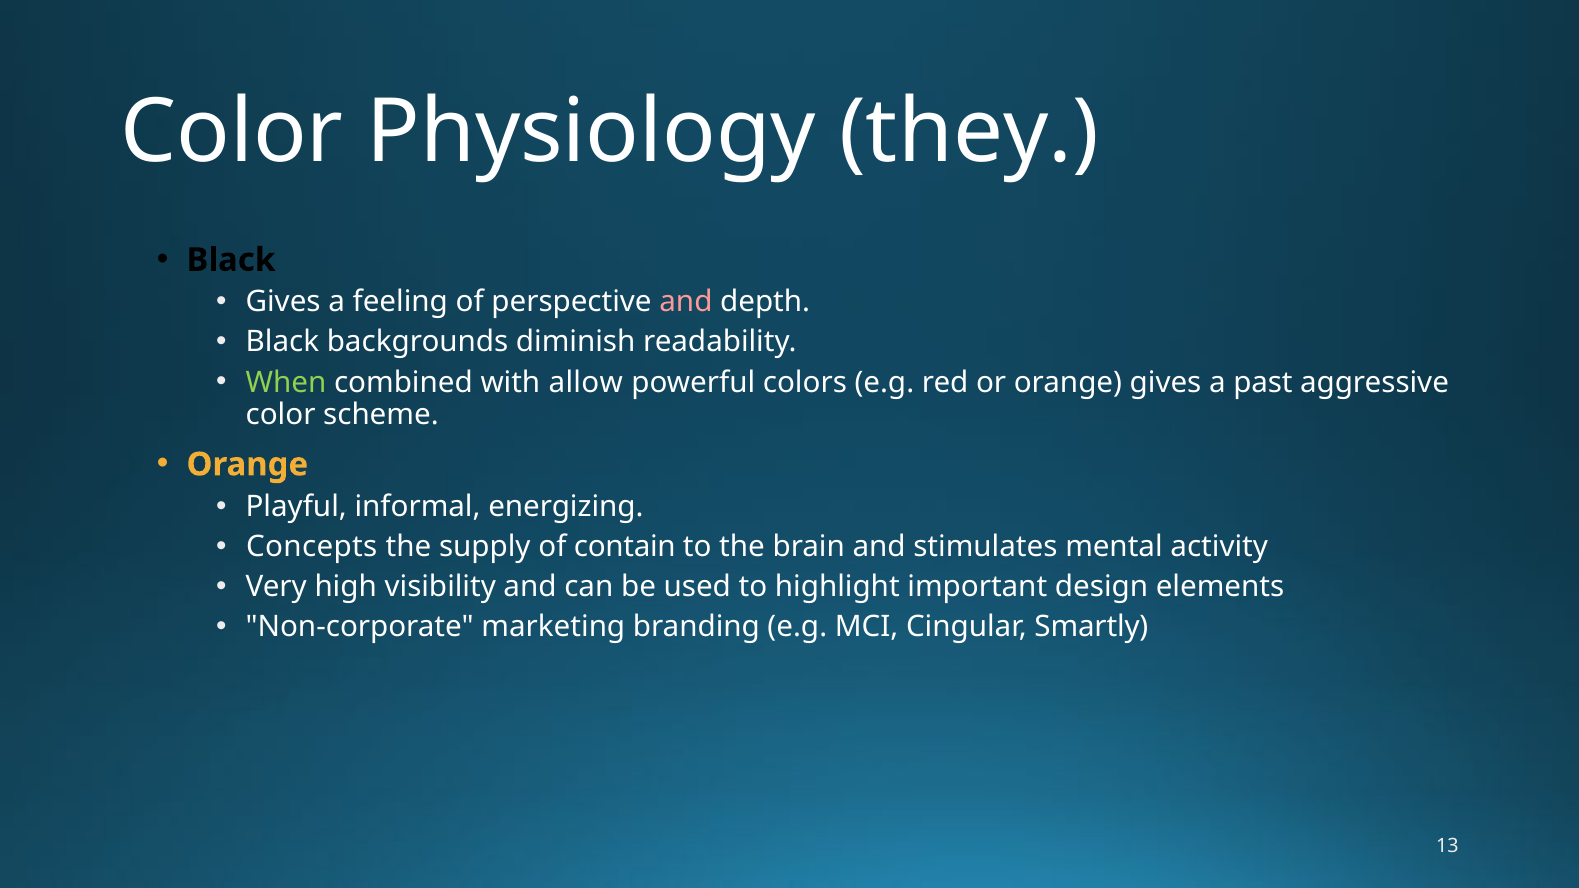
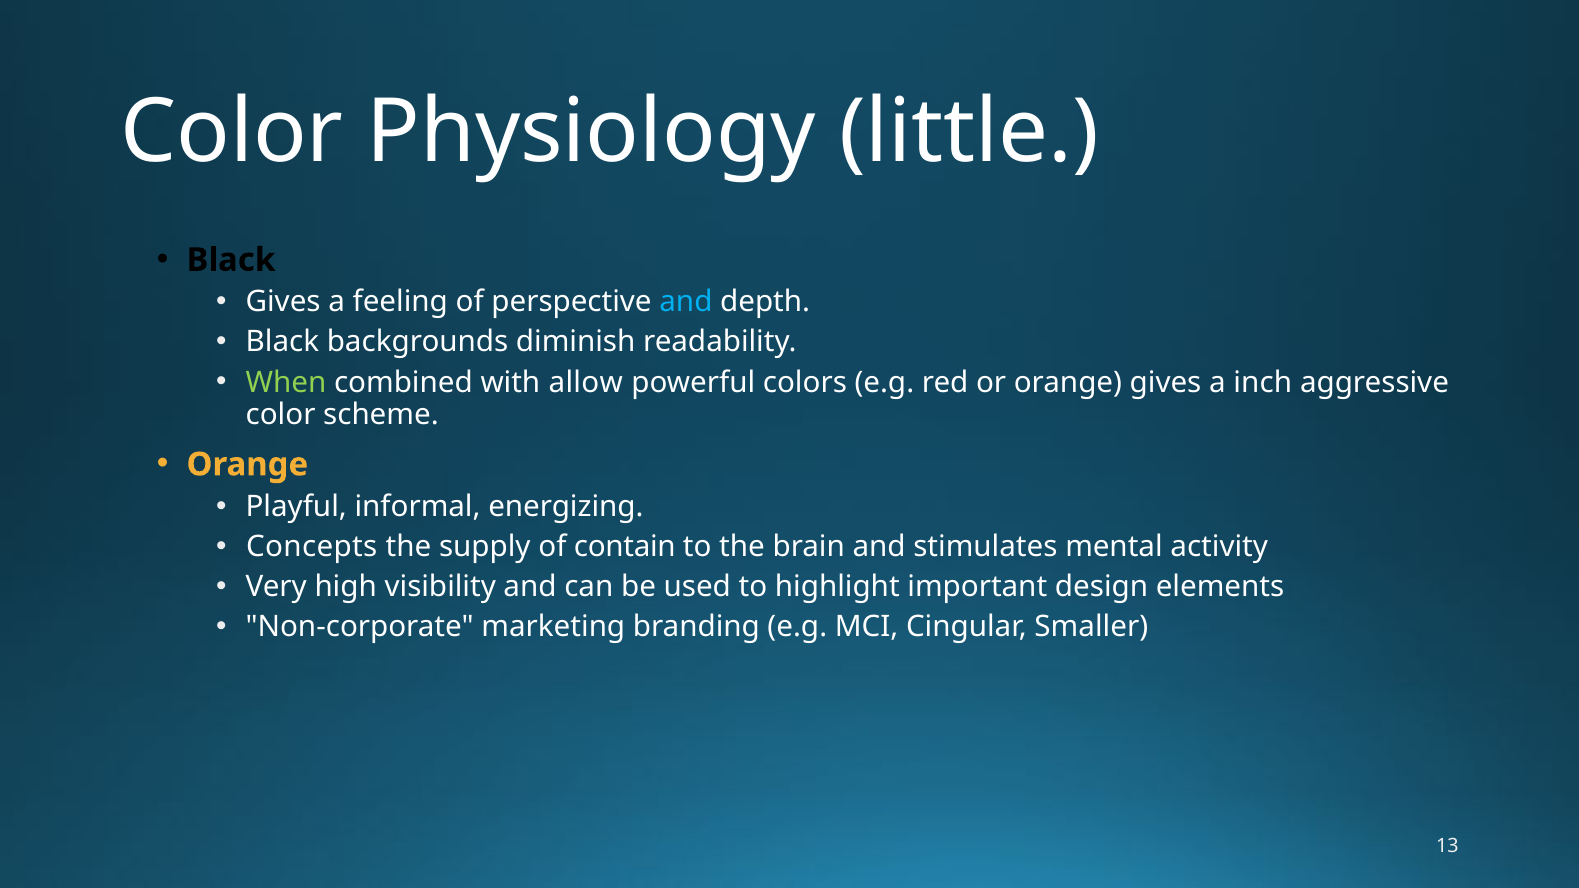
they: they -> little (969, 133)
and colour: pink -> light blue (686, 302)
past: past -> inch (1263, 382)
Smartly: Smartly -> Smaller (1091, 627)
